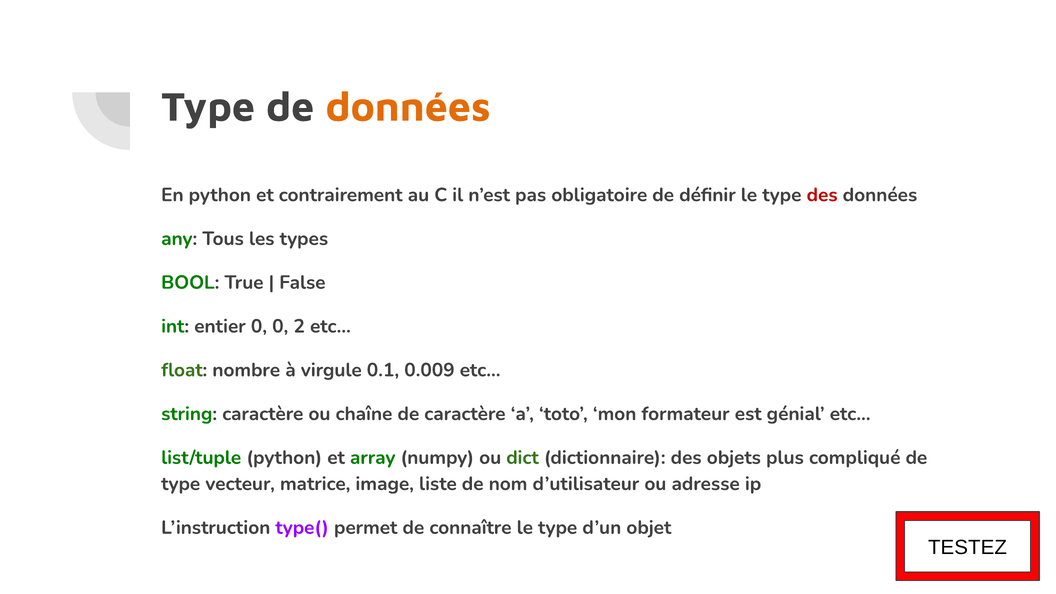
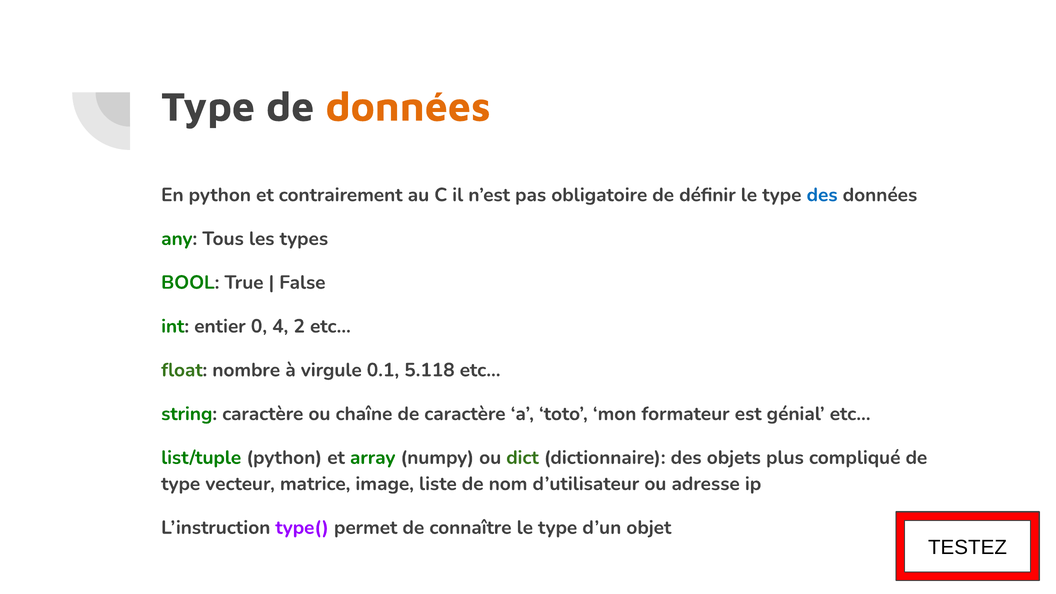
des colour: red -> blue (822, 195)
0 0: 0 -> 4 (280, 326)
0.009: 0.009 -> 5.118 (429, 370)
